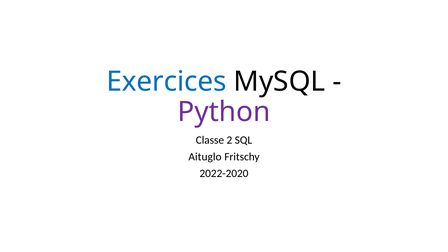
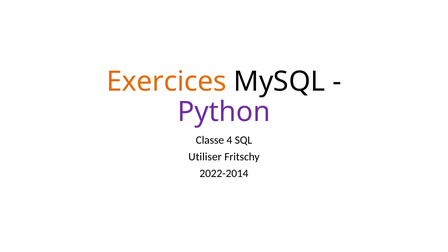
Exercices colour: blue -> orange (166, 82)
2: 2 -> 4 (229, 140)
Aituglo: Aituglo -> Utiliser (205, 157)
2022-2020: 2022-2020 -> 2022-2014 (224, 174)
